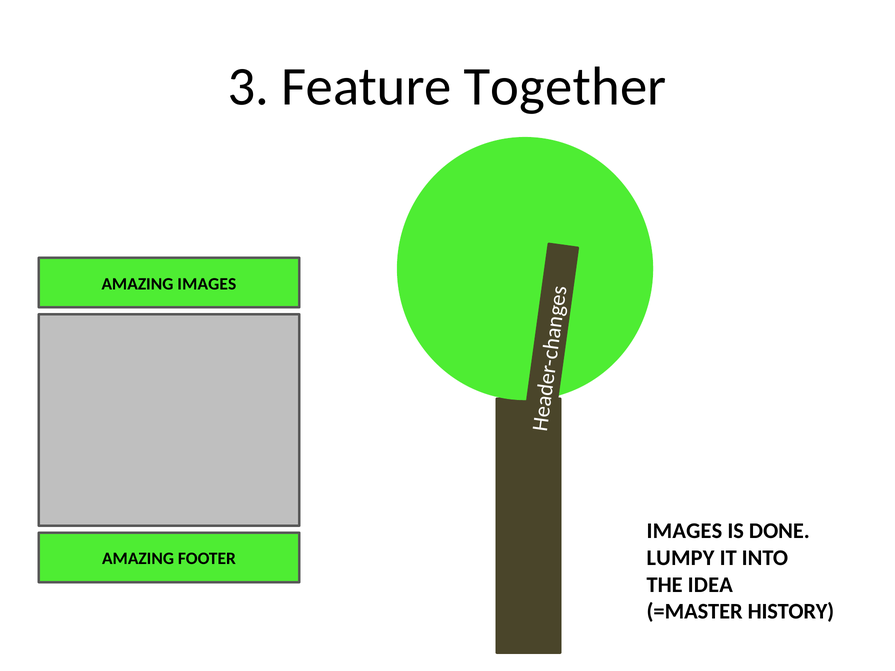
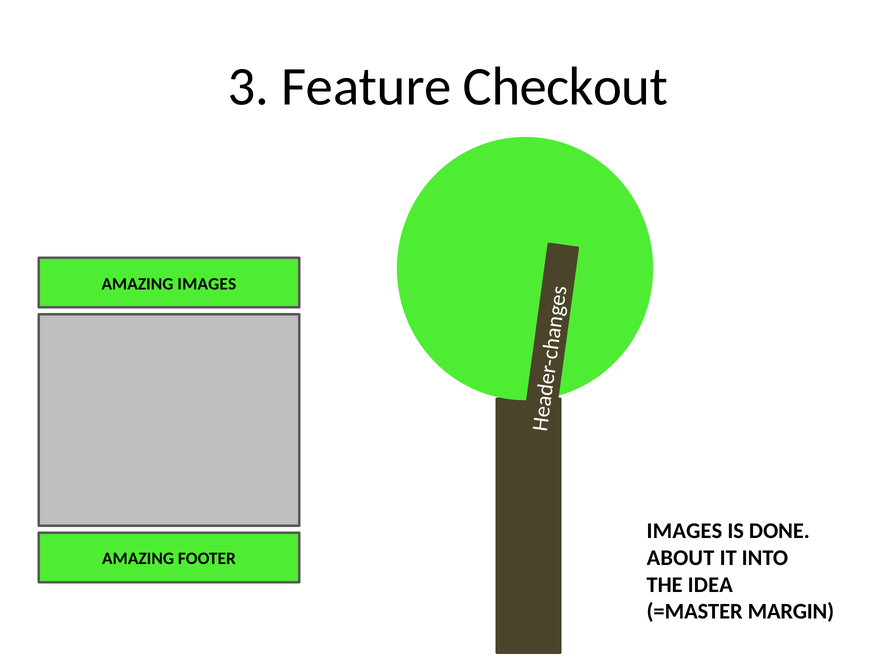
Together: Together -> Checkout (565, 87)
LUMPY: LUMPY -> ABOUT (681, 558)
HISTORY: HISTORY -> MARGIN (791, 612)
